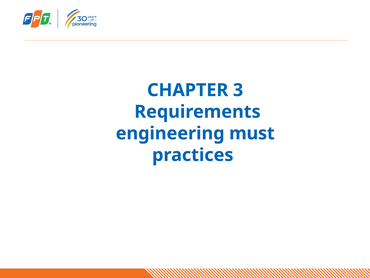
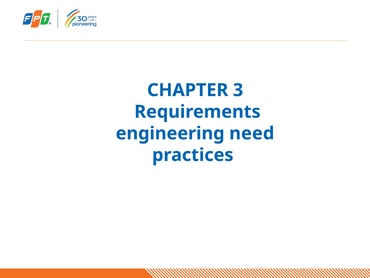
must: must -> need (252, 133)
